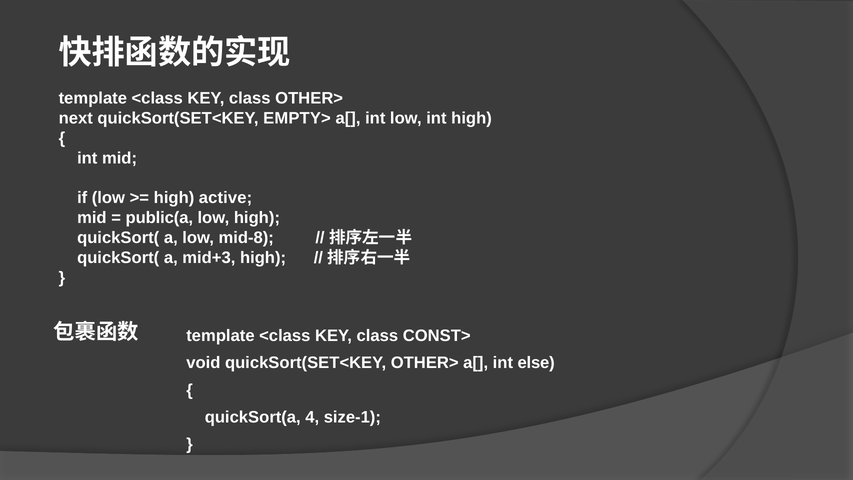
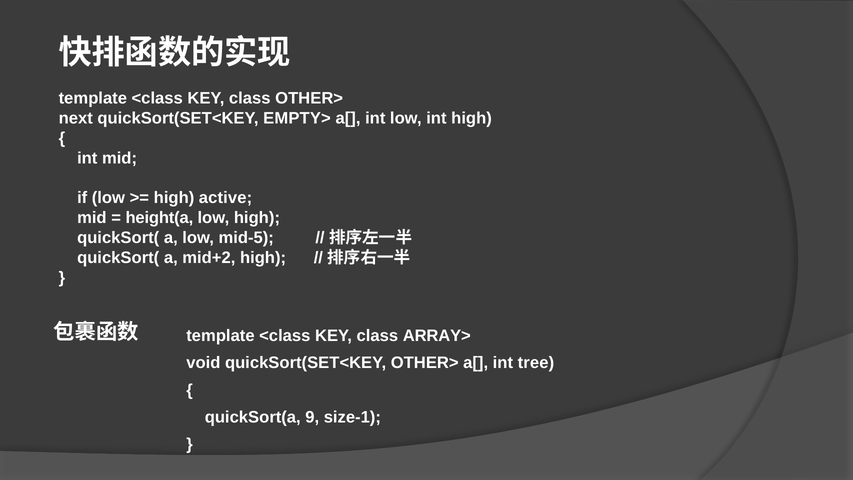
public(a: public(a -> height(a (159, 218)
mid-8: mid-8 -> mid-5 (246, 238)
mid+3: mid+3 -> mid+2 (209, 258)
CONST>: CONST> -> ARRAY> (437, 336)
else: else -> tree (536, 363)
4: 4 -> 9 (312, 417)
